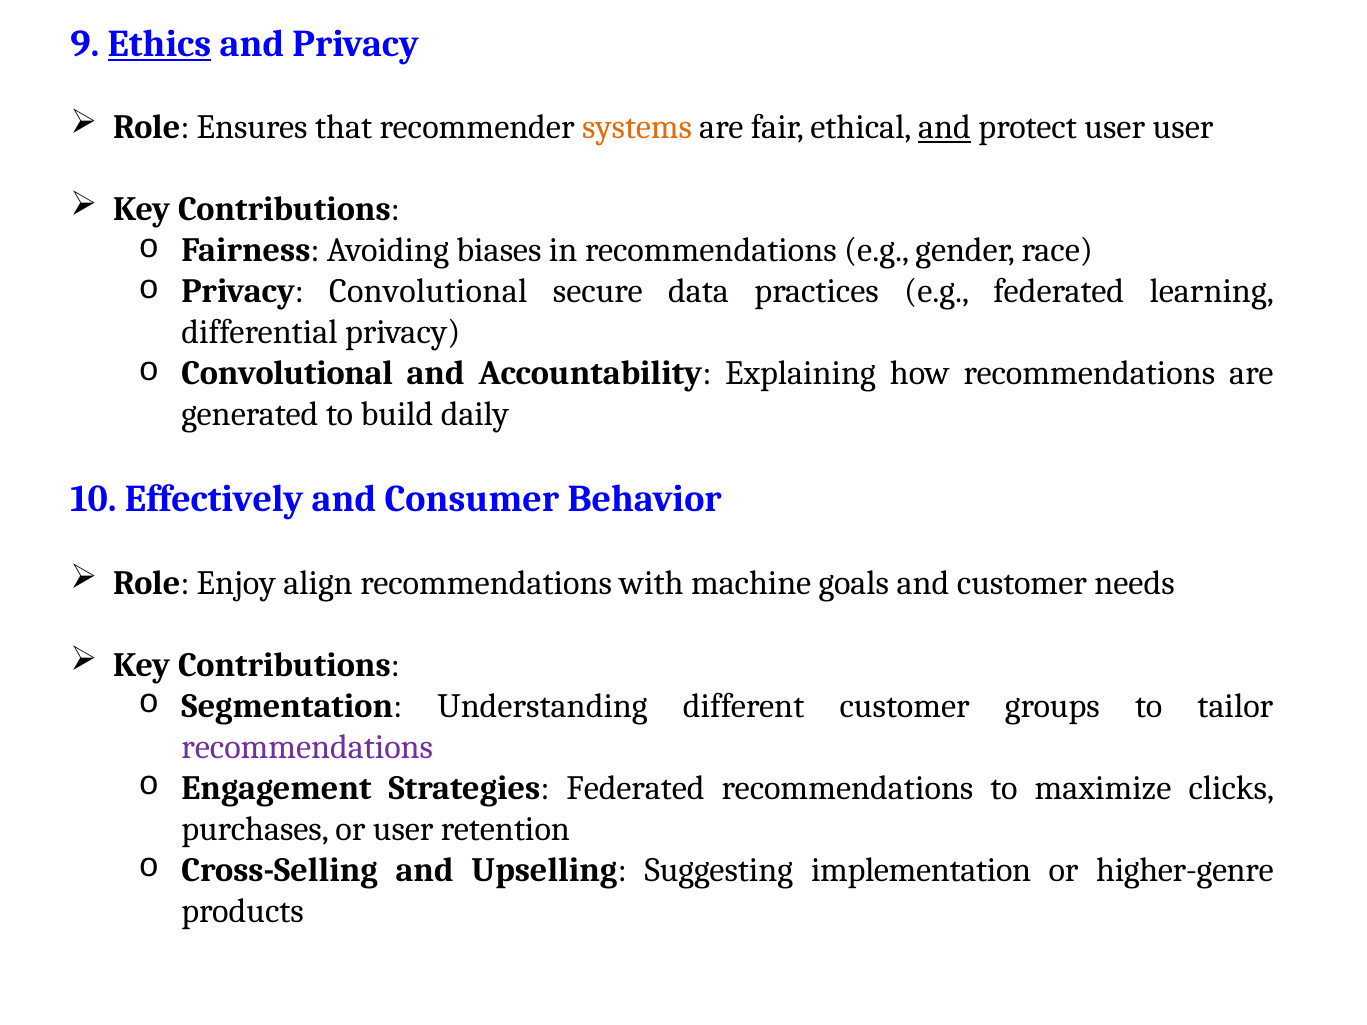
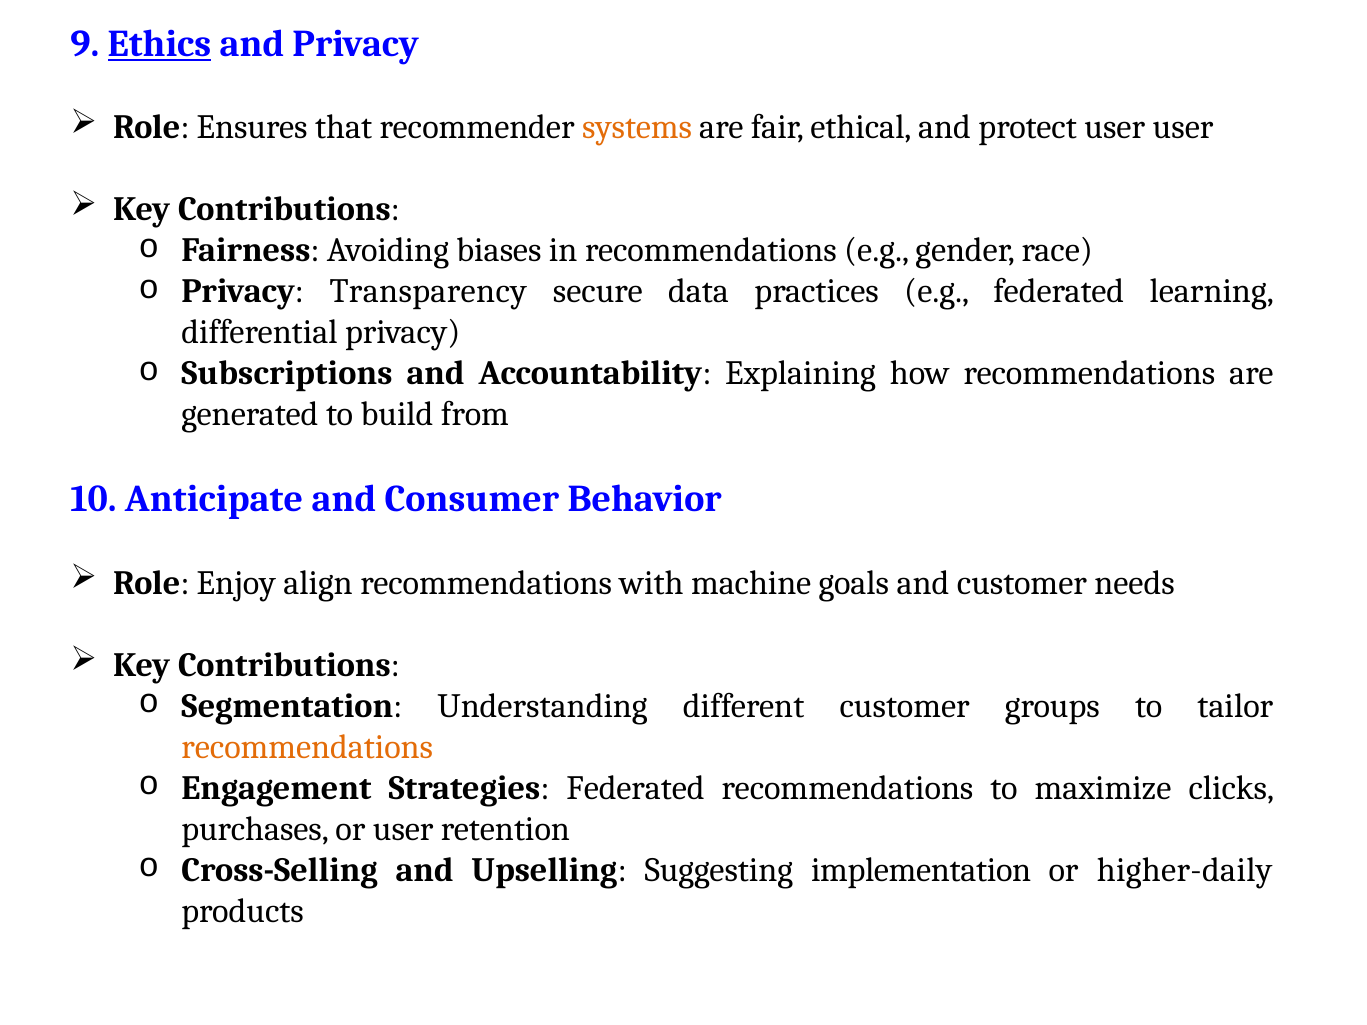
and underline: present -> none (945, 128)
Privacy Convolutional: Convolutional -> Transparency (428, 292)
Convolutional: Convolutional -> Subscriptions (287, 374)
daily: daily -> from (475, 415)
Effectively: Effectively -> Anticipate (214, 499)
recommendations colour: purple -> orange (307, 747)
higher-genre: higher-genre -> higher-daily (1185, 870)
